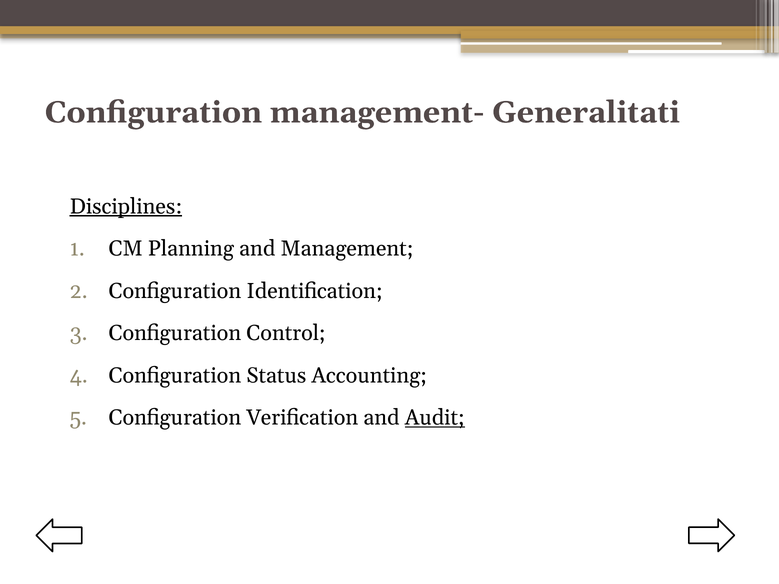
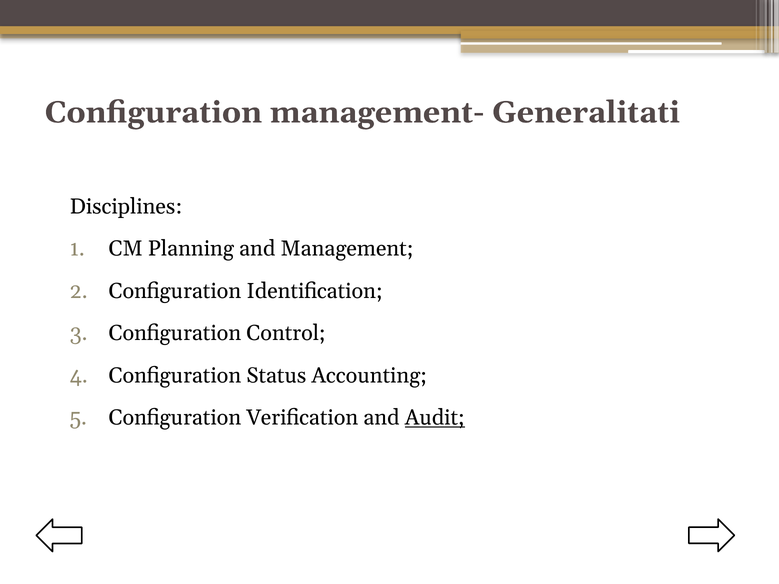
Disciplines underline: present -> none (126, 207)
